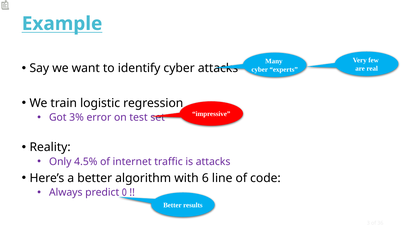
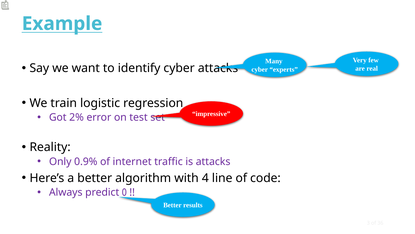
3%: 3% -> 2% (77, 117)
4.5%: 4.5% -> 0.9% (86, 161)
6: 6 -> 4 (205, 178)
